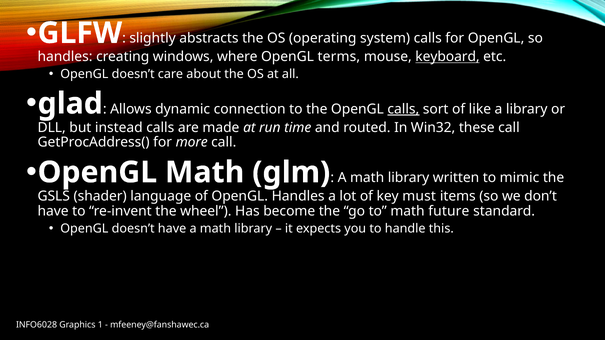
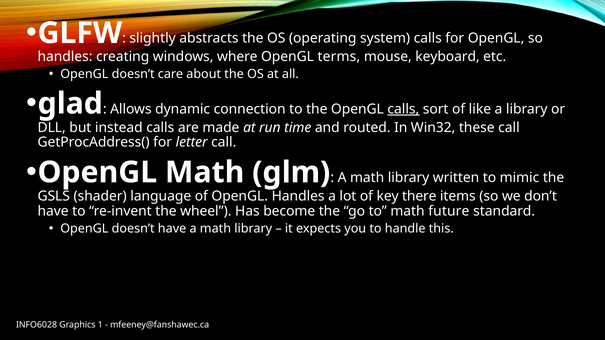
keyboard underline: present -> none (448, 57)
more: more -> letter (192, 143)
must: must -> there (419, 196)
